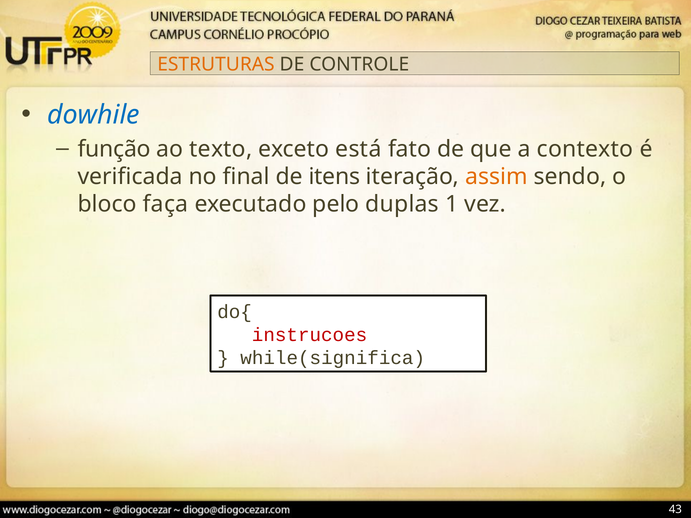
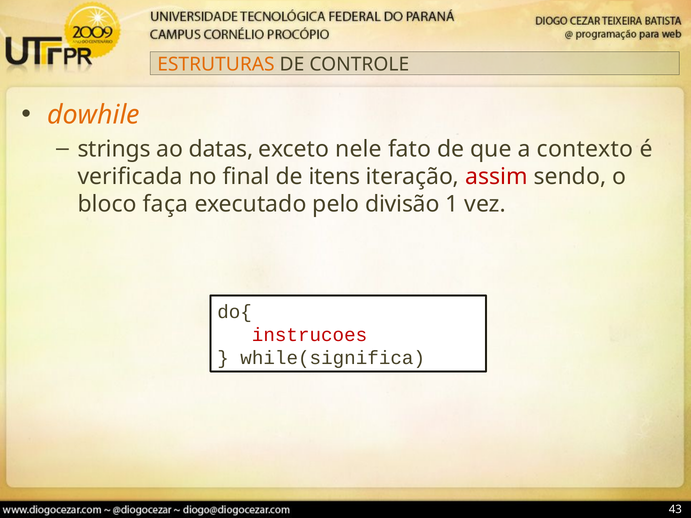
dowhile colour: blue -> orange (94, 115)
função: função -> strings (114, 149)
texto: texto -> datas (221, 149)
está: está -> nele (358, 149)
assim colour: orange -> red (496, 177)
duplas: duplas -> divisão (402, 204)
